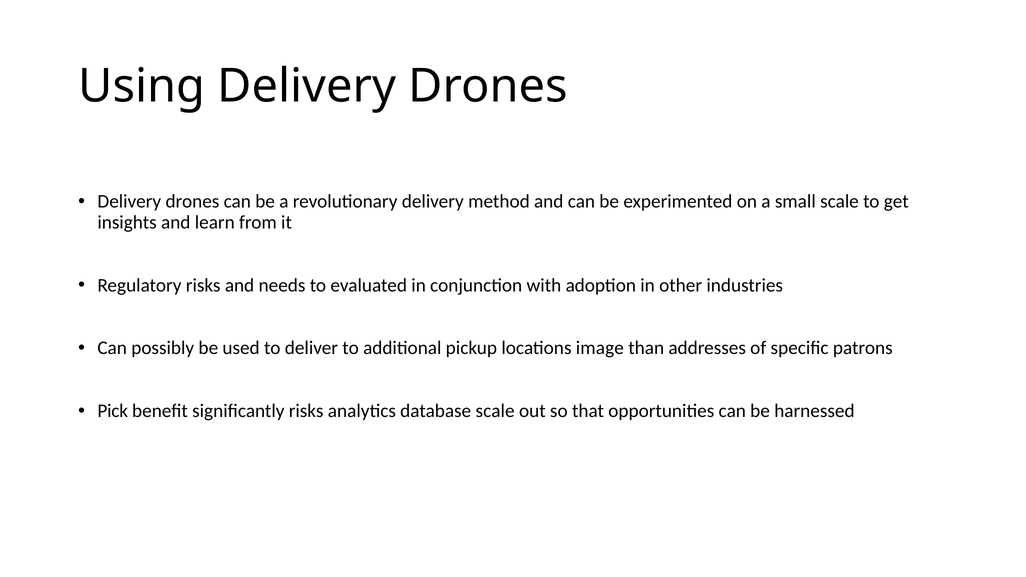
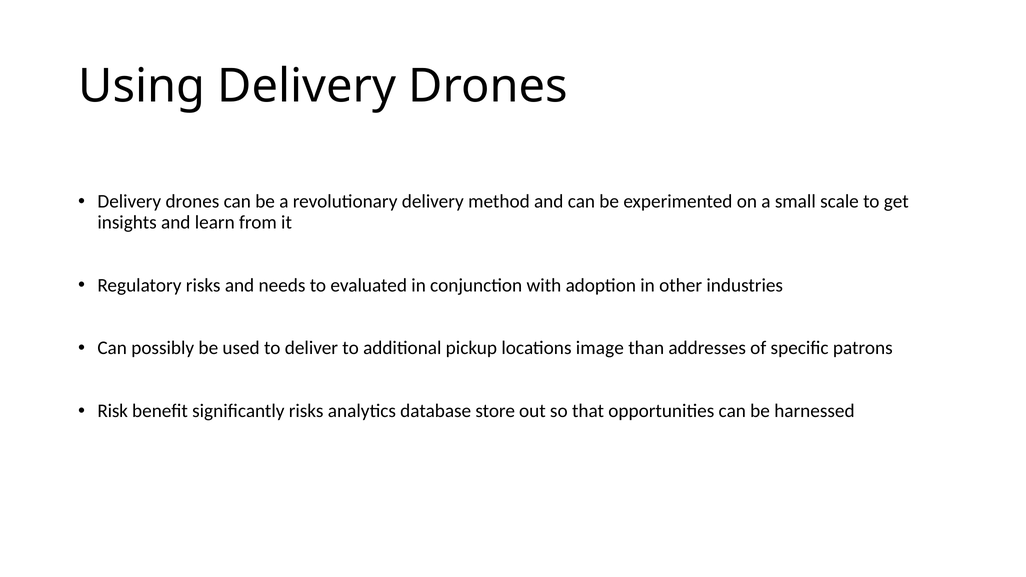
Pick: Pick -> Risk (113, 411)
database scale: scale -> store (495, 411)
